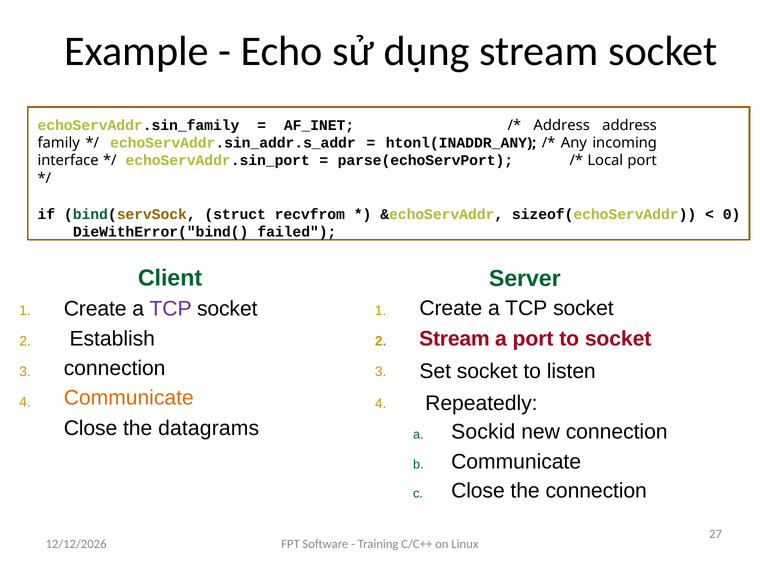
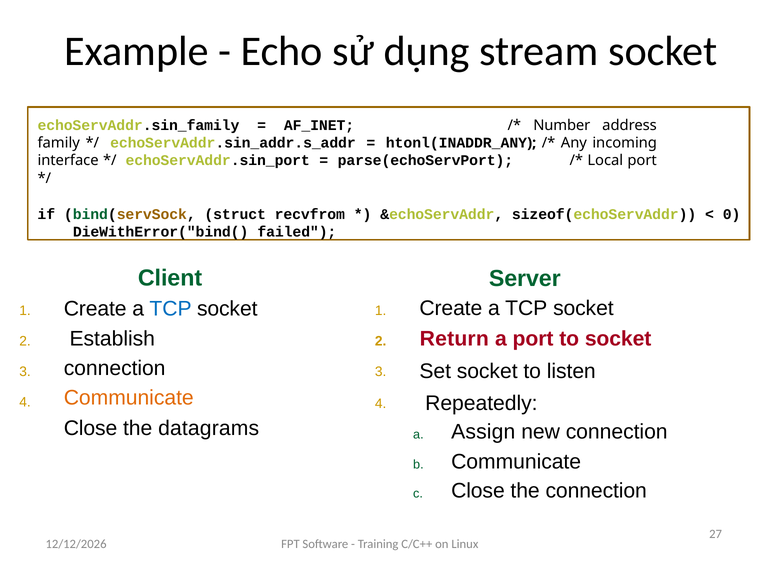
Address: Address -> Number (562, 125)
TCP colour: purple -> blue (171, 309)
Stream: Stream -> Return (454, 339)
Sockid: Sockid -> Assign (483, 432)
